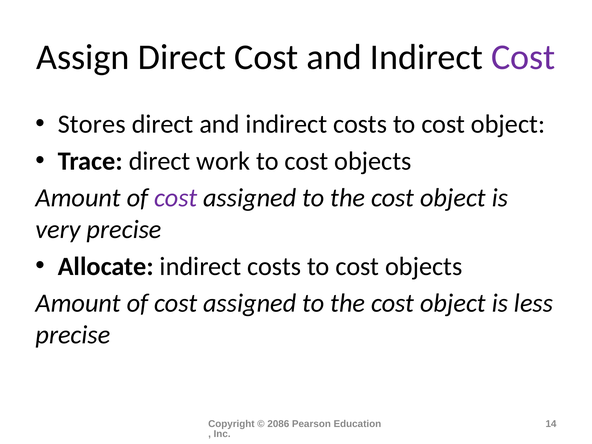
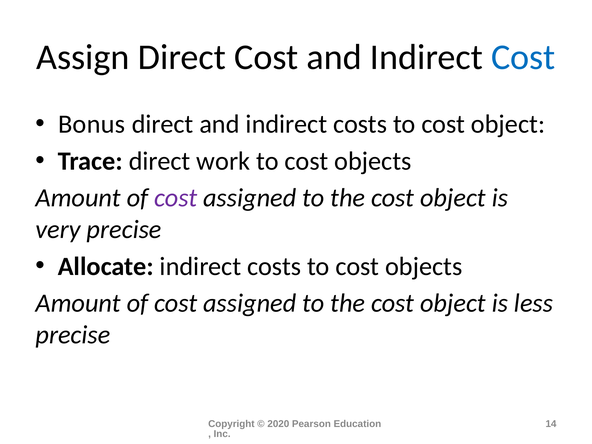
Cost colour: purple -> blue (523, 57)
Stores: Stores -> Bonus (92, 124)
2086: 2086 -> 2020 (278, 424)
